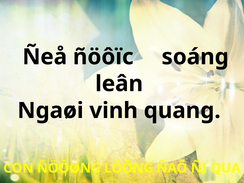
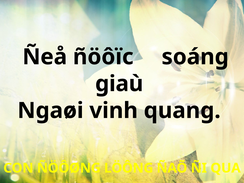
leân: leân -> giaù (119, 84)
